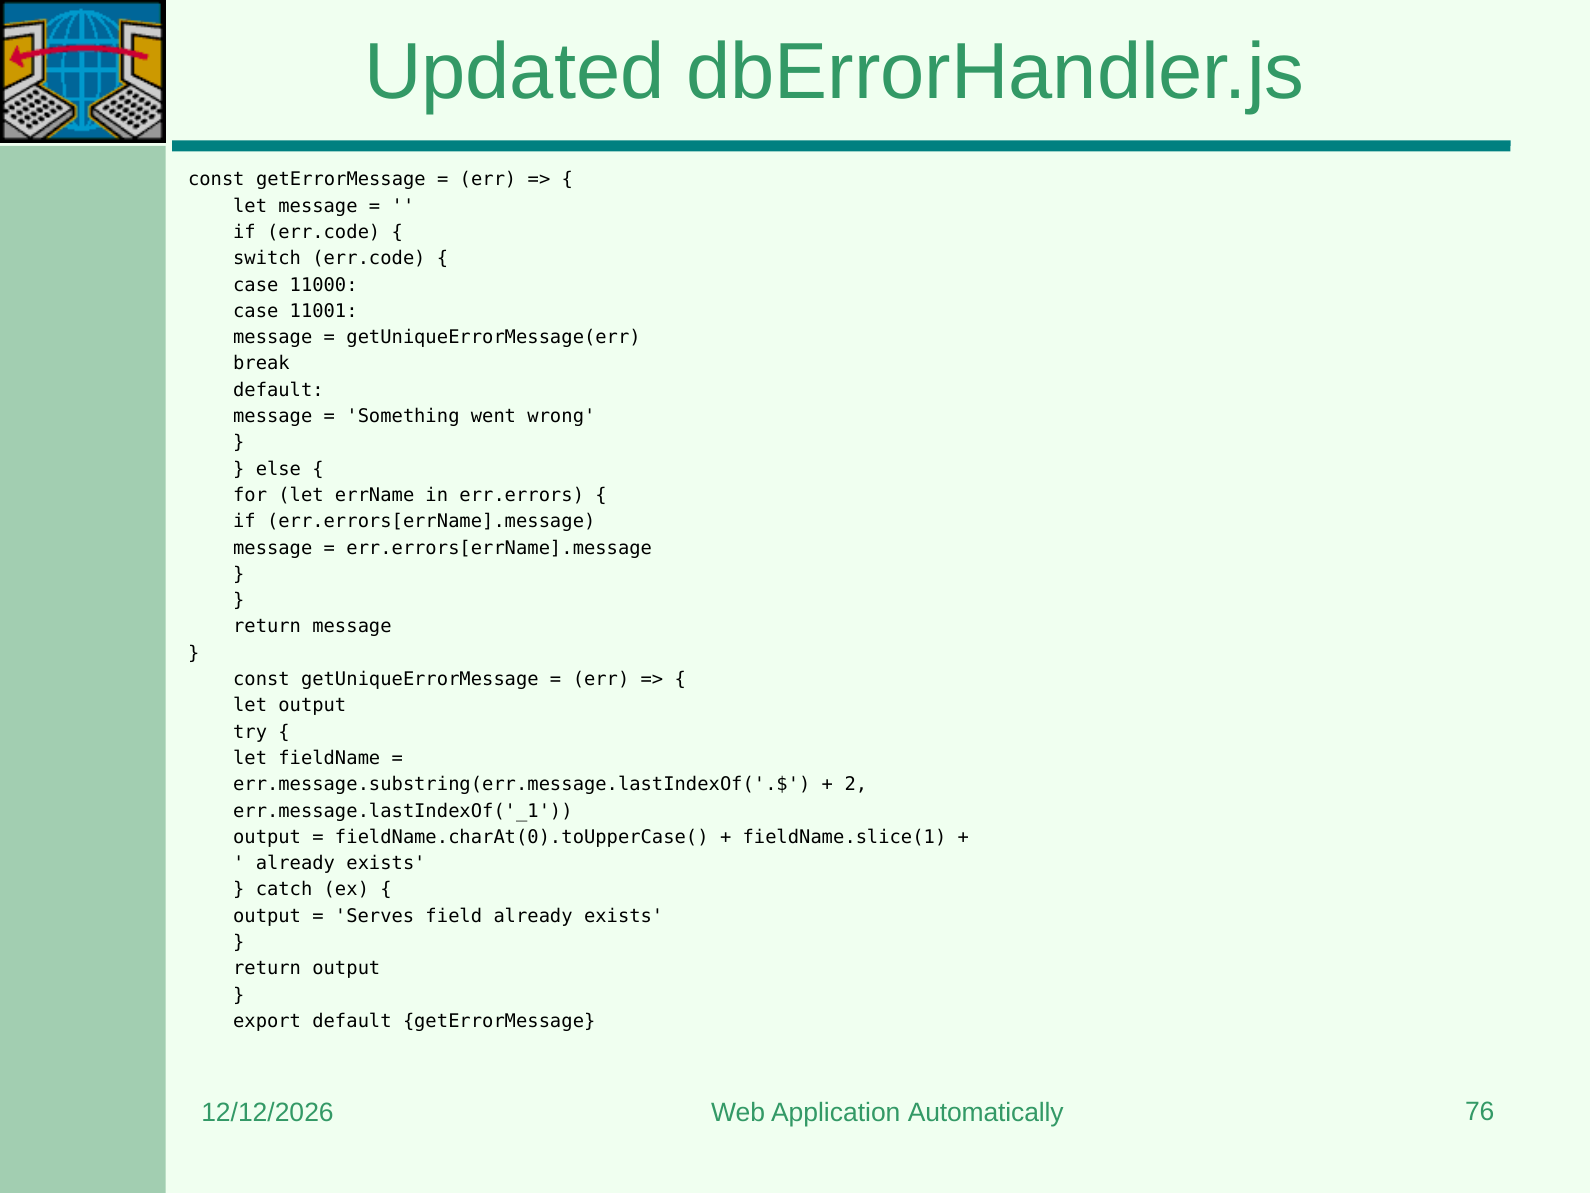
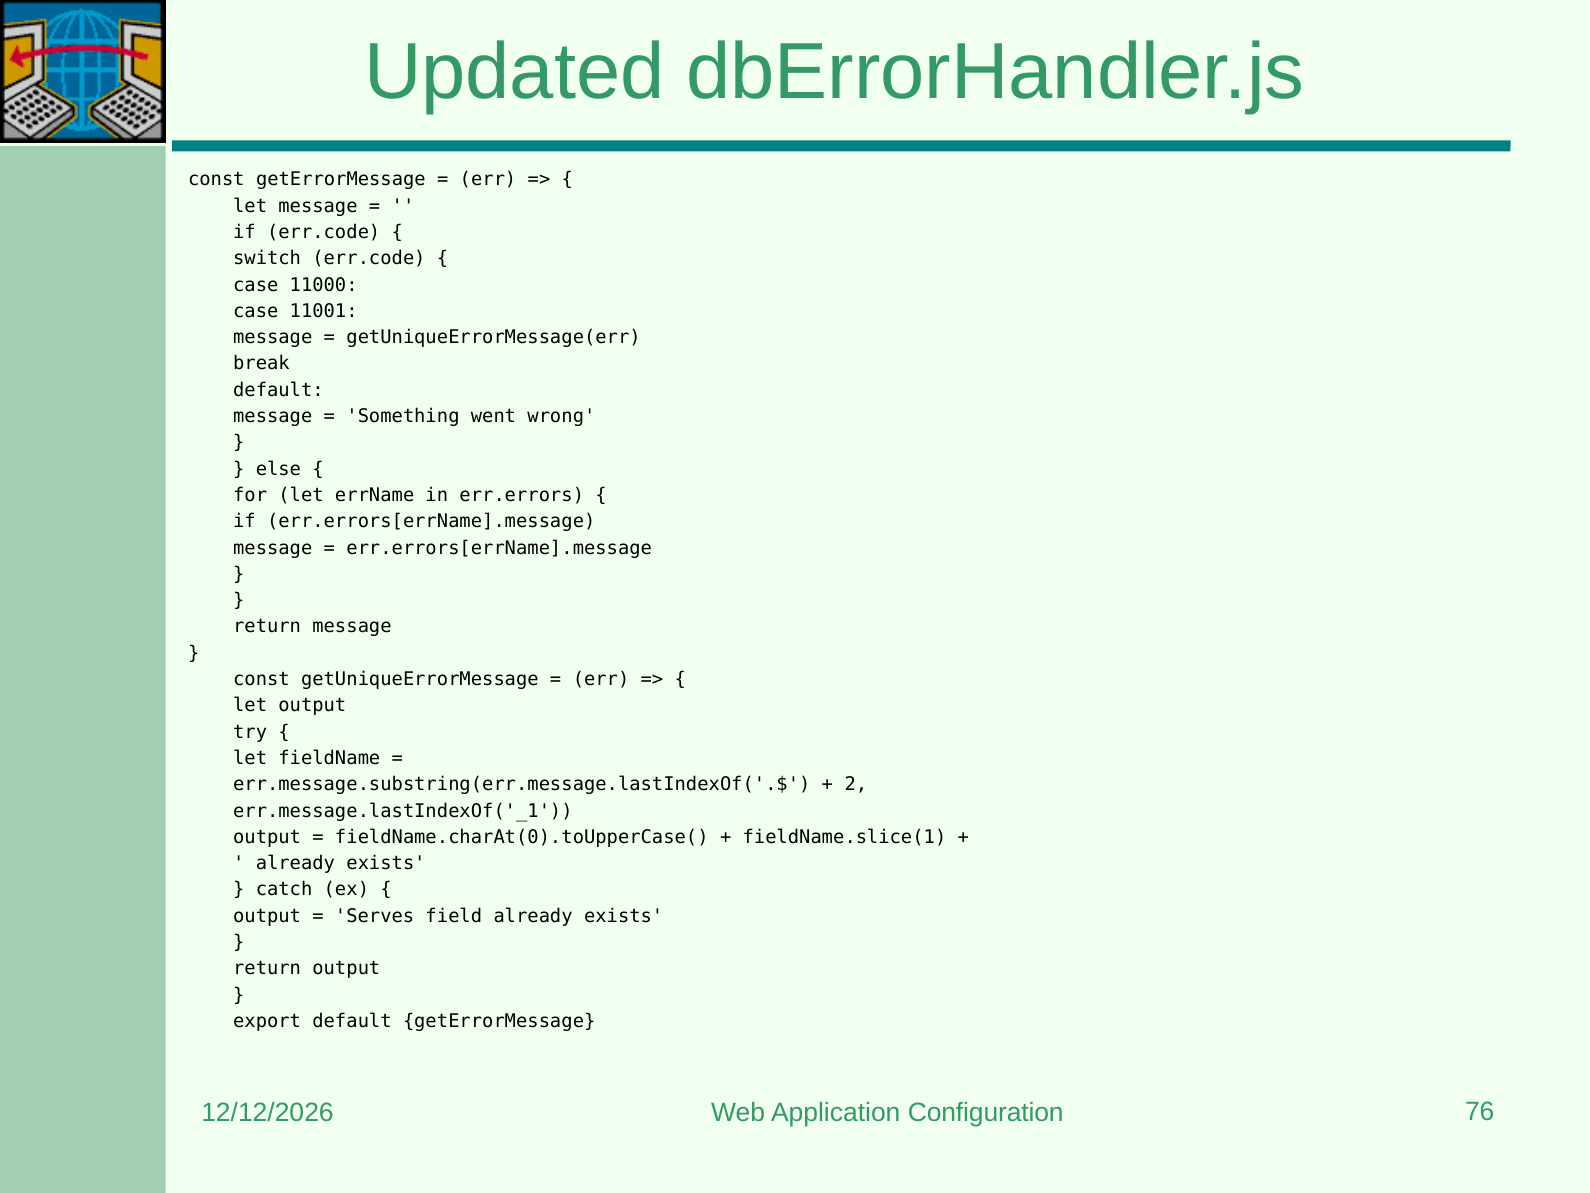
Automatically: Automatically -> Configuration (986, 1112)
